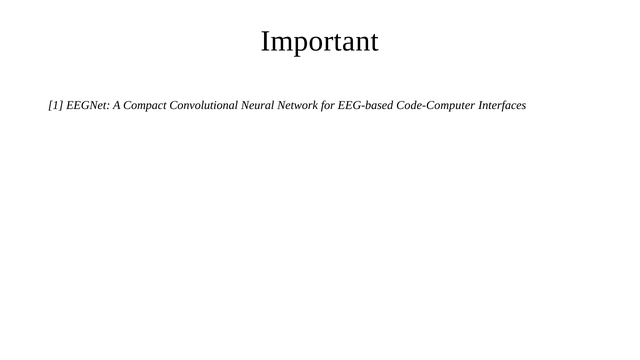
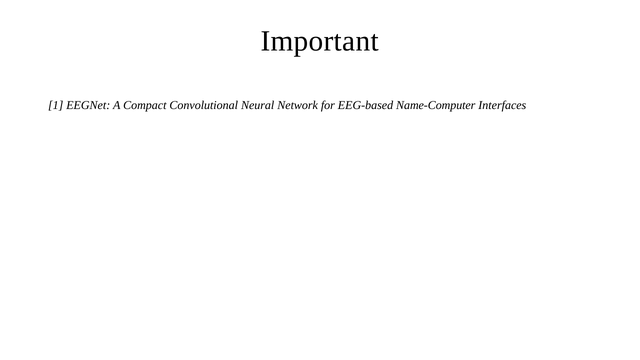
Code-Computer: Code-Computer -> Name-Computer (436, 105)
